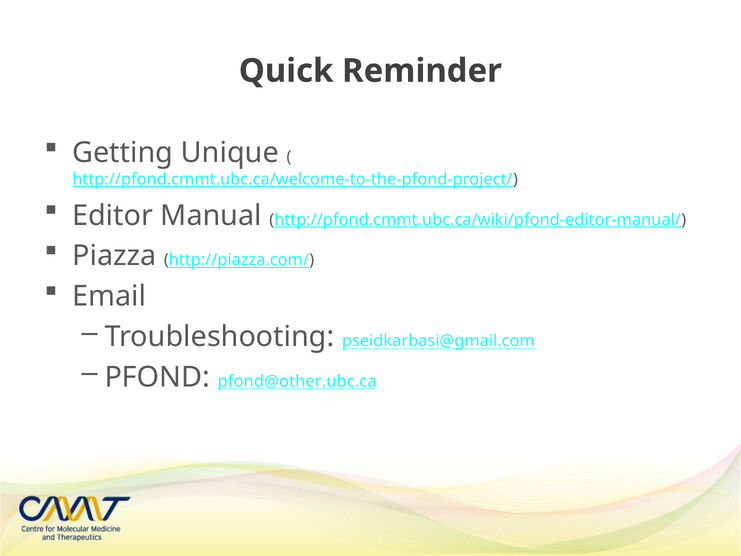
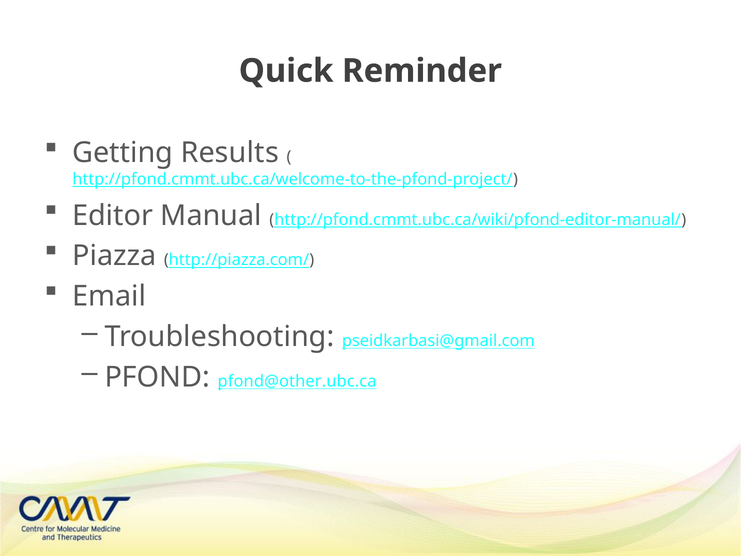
Unique: Unique -> Results (230, 153)
